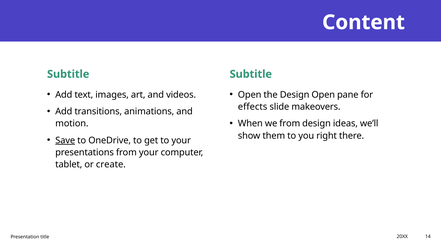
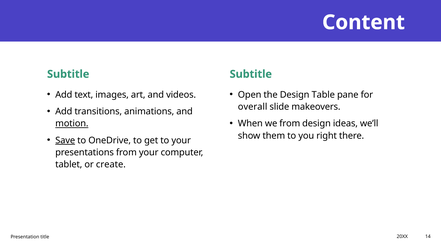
Design Open: Open -> Table (323, 95)
effects: effects -> overall (253, 107)
motion underline: none -> present (72, 124)
